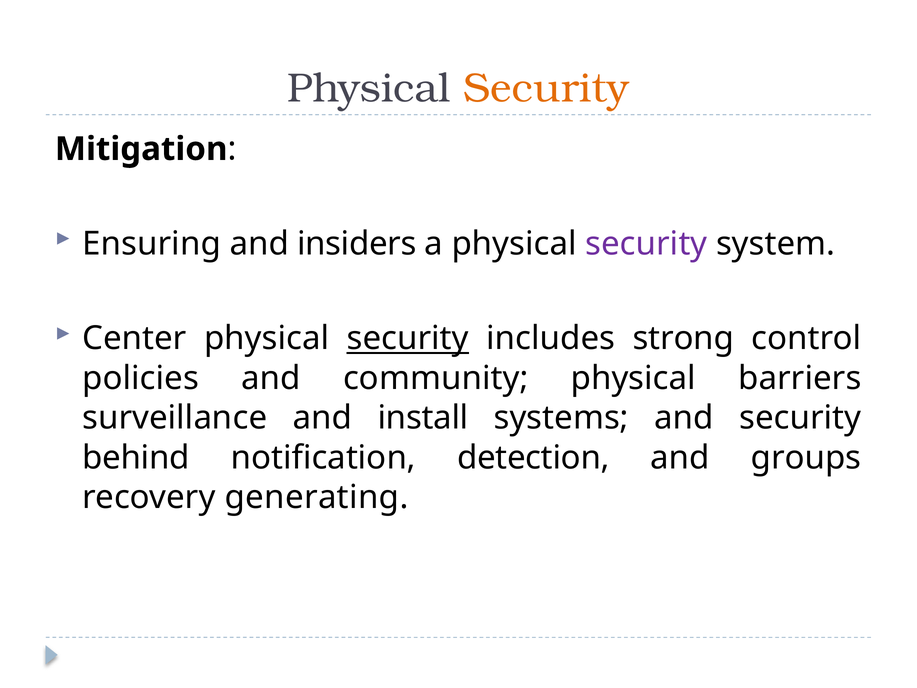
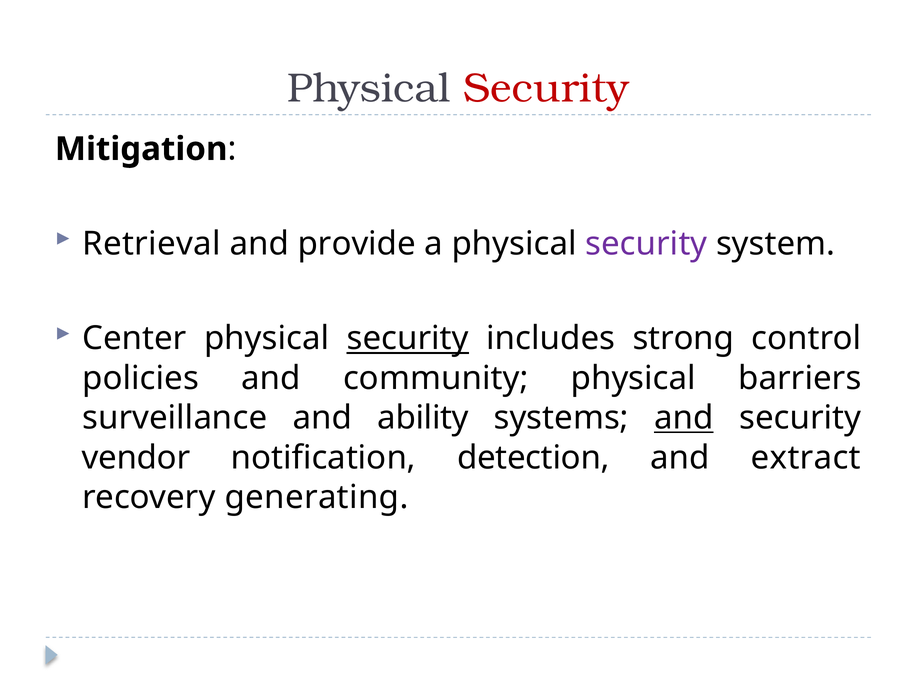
Security colour: orange -> red (546, 88)
Ensuring: Ensuring -> Retrieval (152, 244)
insiders: insiders -> provide (357, 244)
install: install -> ability (423, 418)
and underline: none -> present (684, 418)
behind: behind -> vendor (136, 458)
groups: groups -> extract (806, 458)
